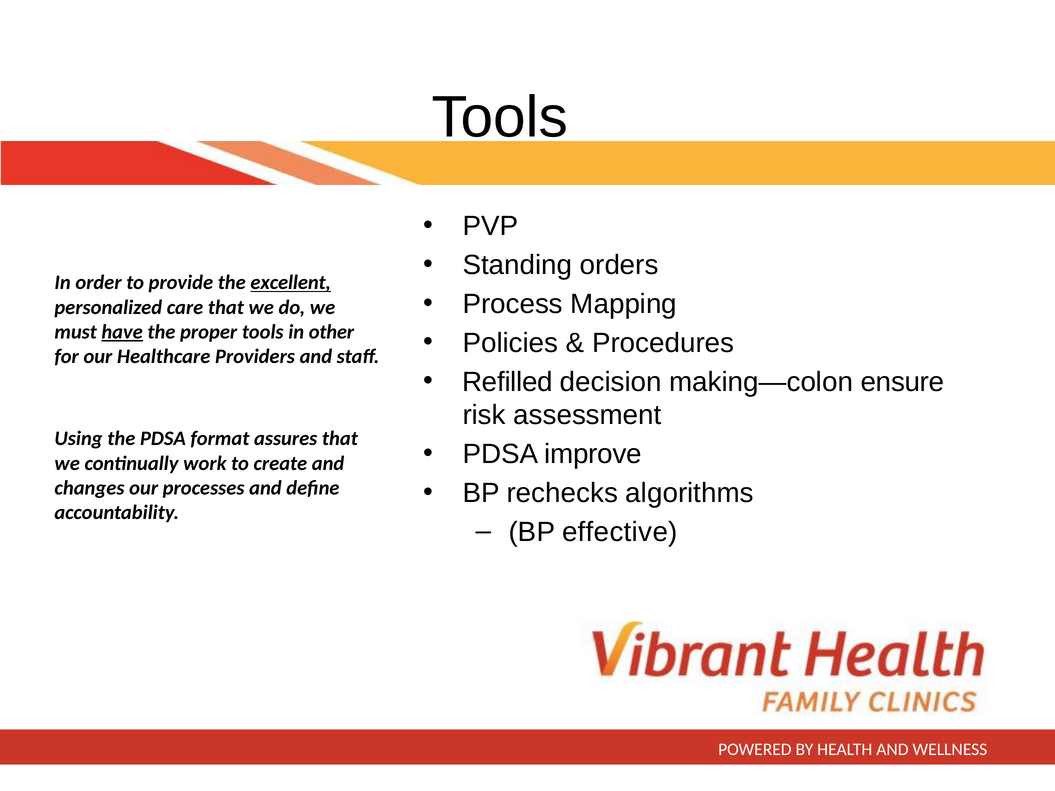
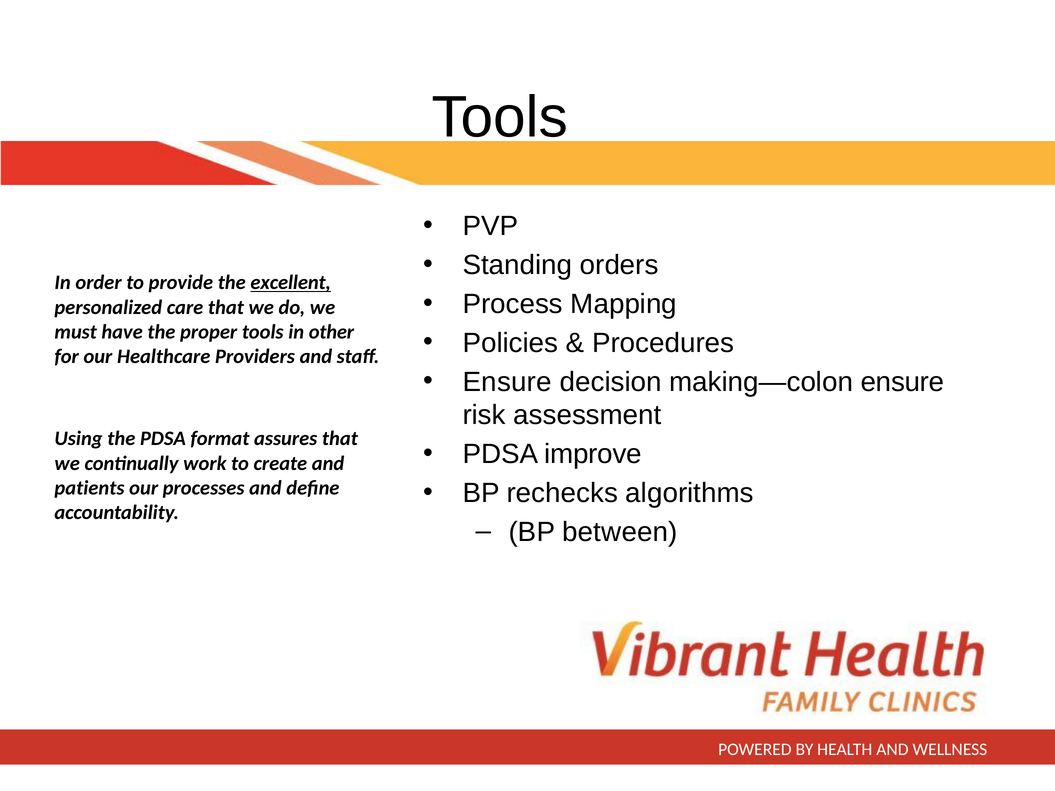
have underline: present -> none (122, 332)
Refilled: Refilled -> Ensure (507, 382)
changes: changes -> patients (89, 488)
effective: effective -> between (620, 532)
